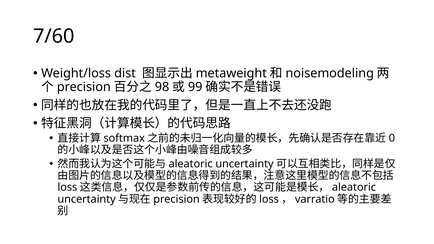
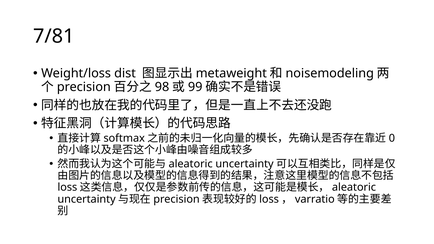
7/60: 7/60 -> 7/81 (54, 36)
